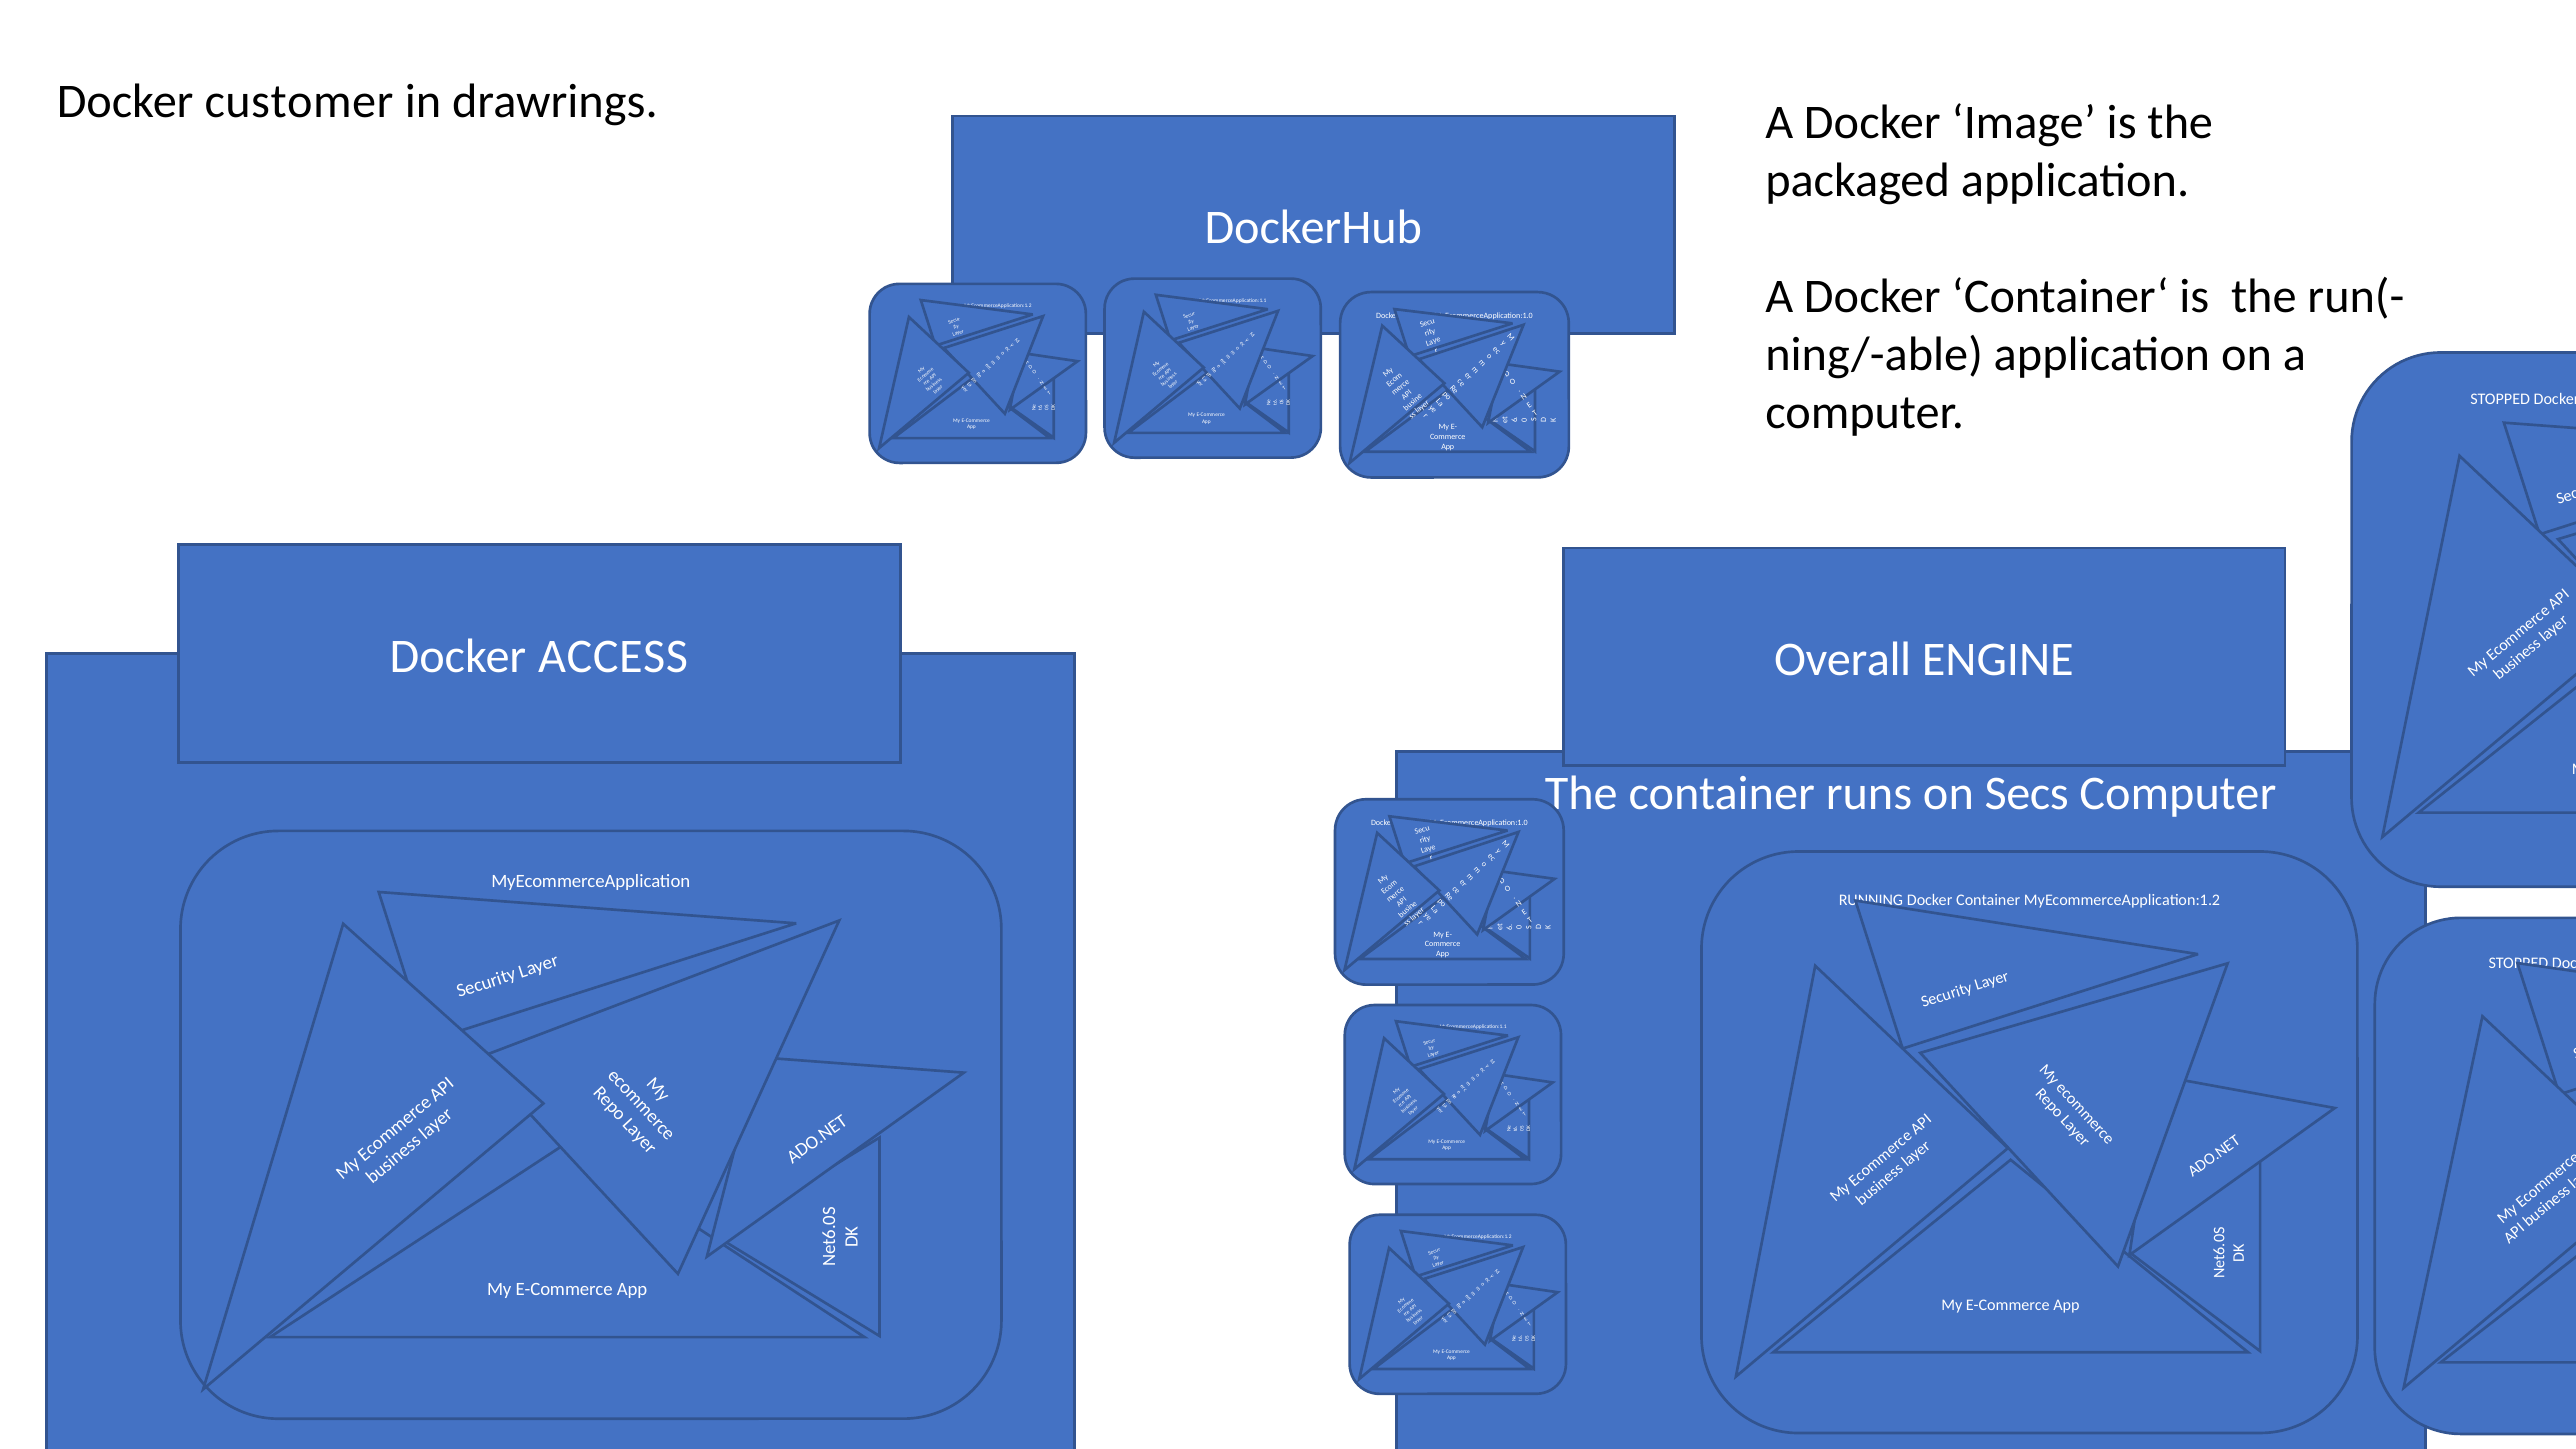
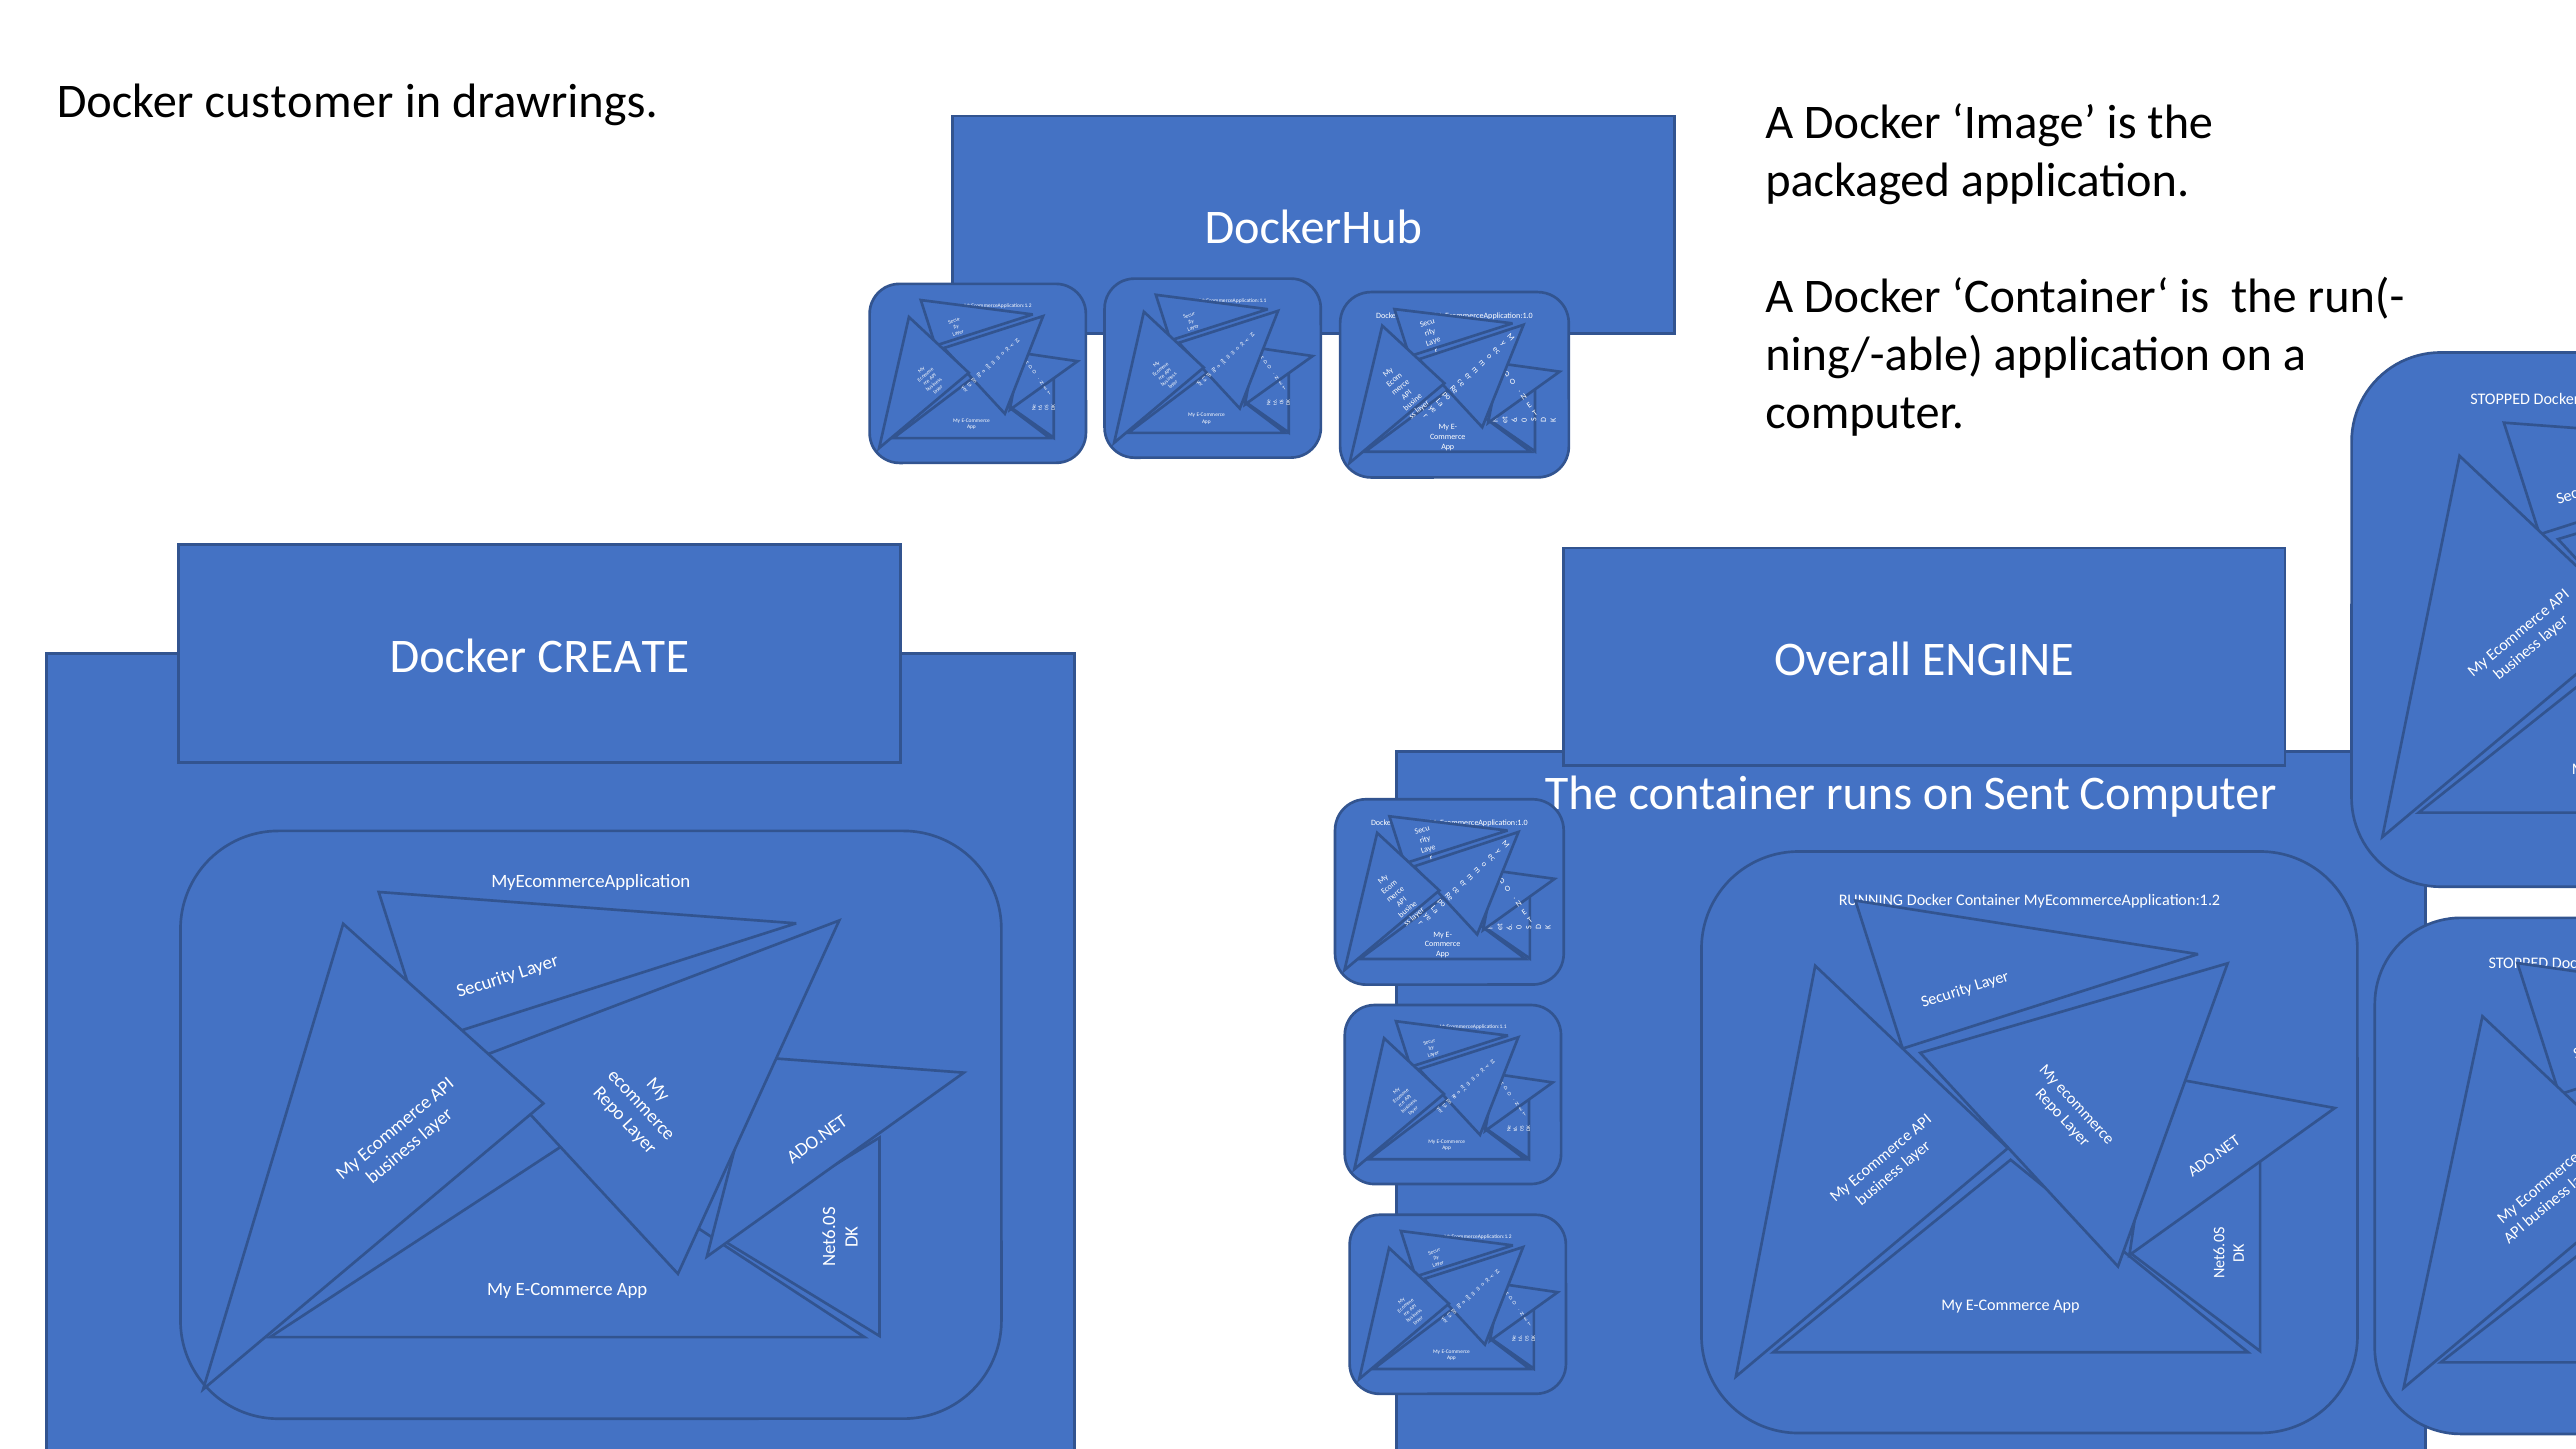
ACCESS: ACCESS -> CREATE (613, 657)
Secs: Secs -> Sent (2027, 793)
